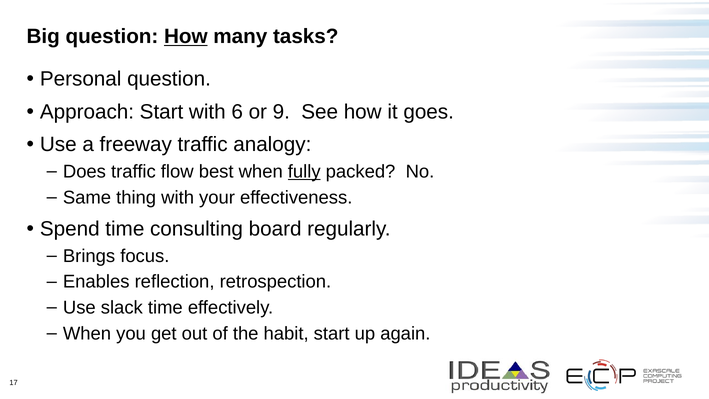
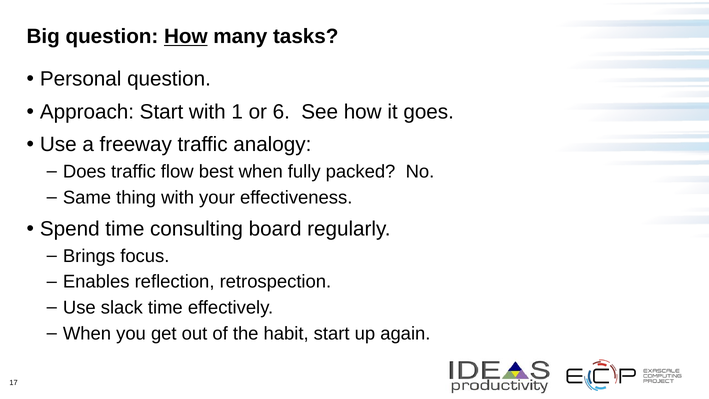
6: 6 -> 1 (237, 112)
9: 9 -> 6 (281, 112)
fully underline: present -> none (304, 172)
